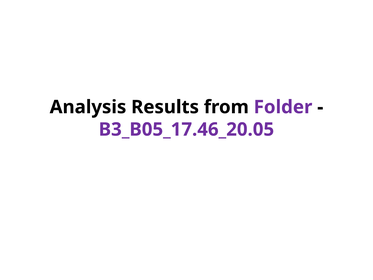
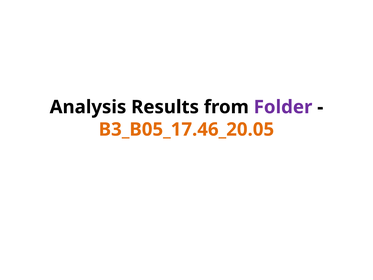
B3_B05_17.46_20.05 colour: purple -> orange (186, 129)
